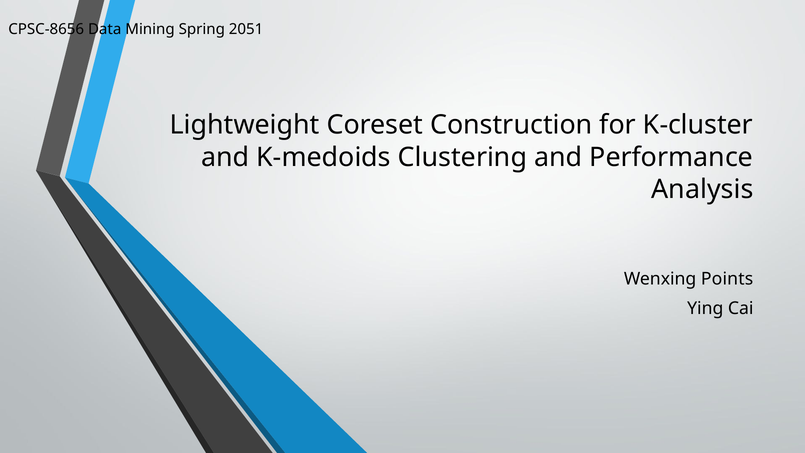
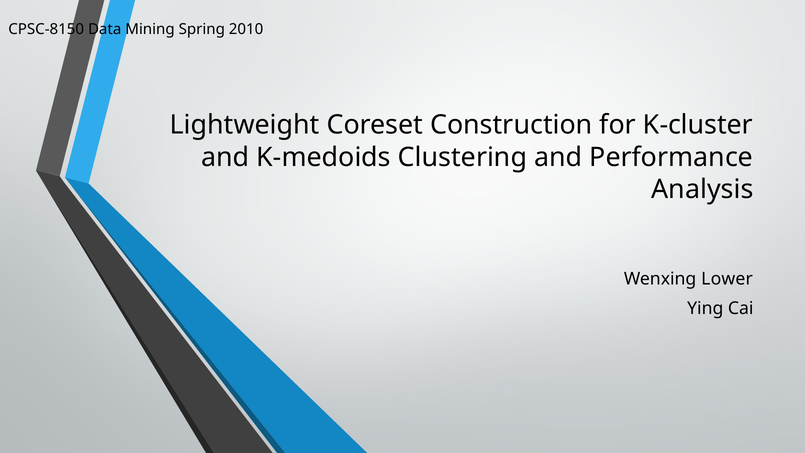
CPSC-8656: CPSC-8656 -> CPSC-8150 (46, 29)
2051: 2051 -> 2010 (246, 29)
Points: Points -> Lower (727, 279)
